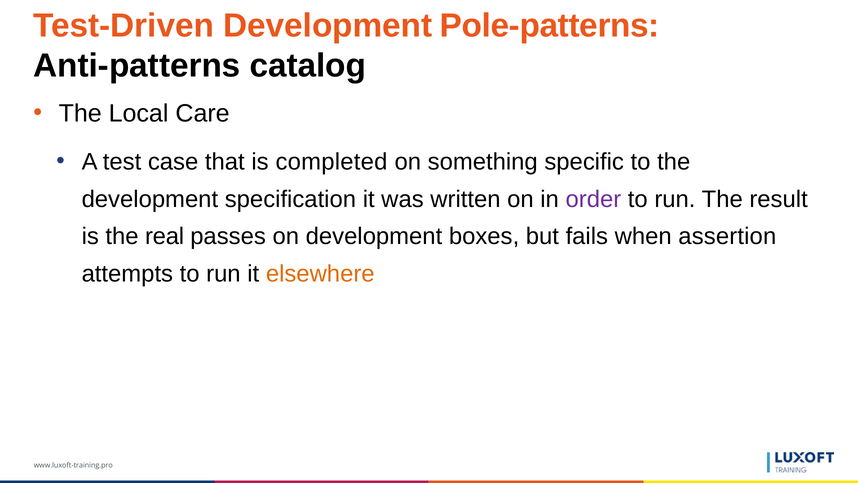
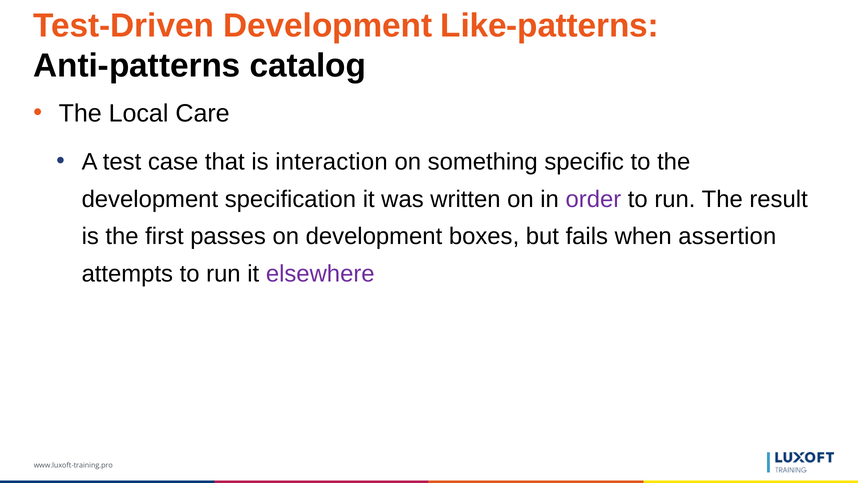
Pole-patterns: Pole-patterns -> Like-patterns (550, 26)
completed: completed -> interaction (331, 162)
real: real -> first (164, 236)
elsewhere colour: orange -> purple (320, 273)
